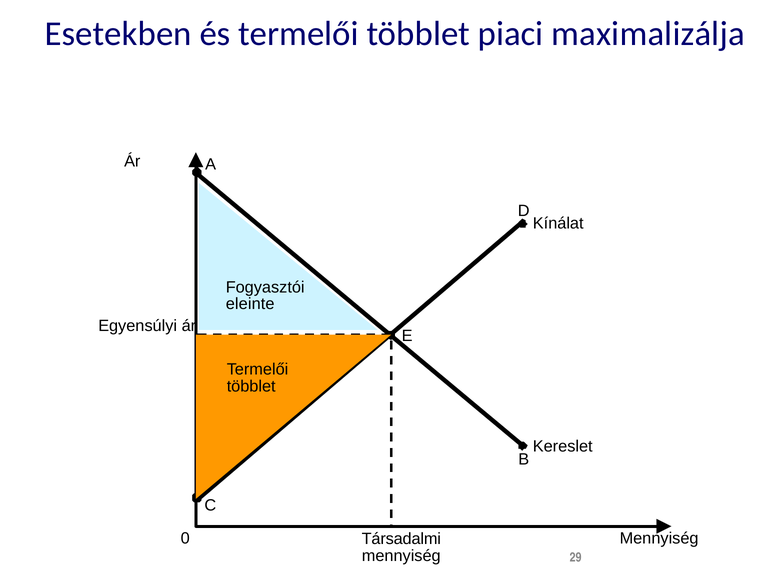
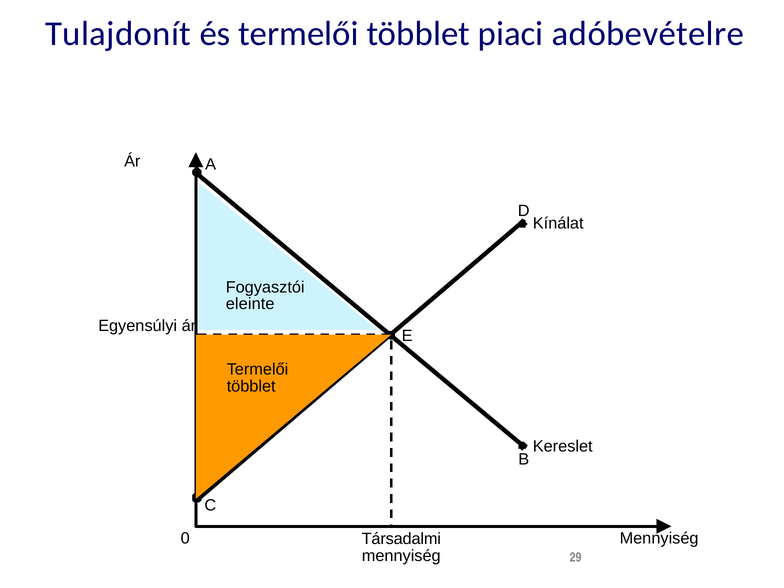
Esetekben: Esetekben -> Tulajdonít (118, 34)
maximalizálja: maximalizálja -> adóbevételre (648, 34)
